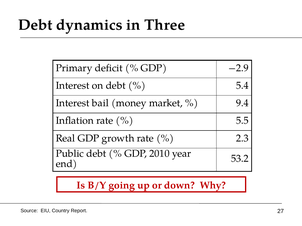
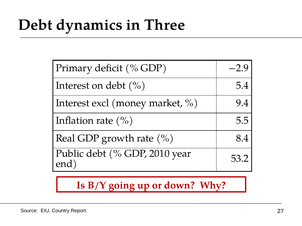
bail: bail -> excl (100, 103)
2.3: 2.3 -> 8.4 (242, 139)
